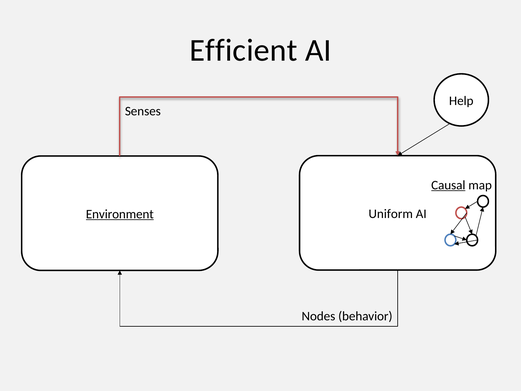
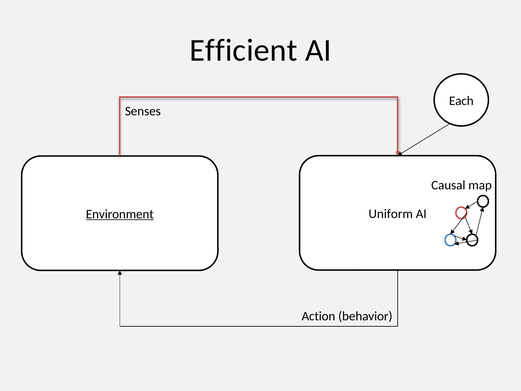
Help: Help -> Each (461, 101)
Causal underline: present -> none (448, 185)
Nodes: Nodes -> Action (318, 316)
